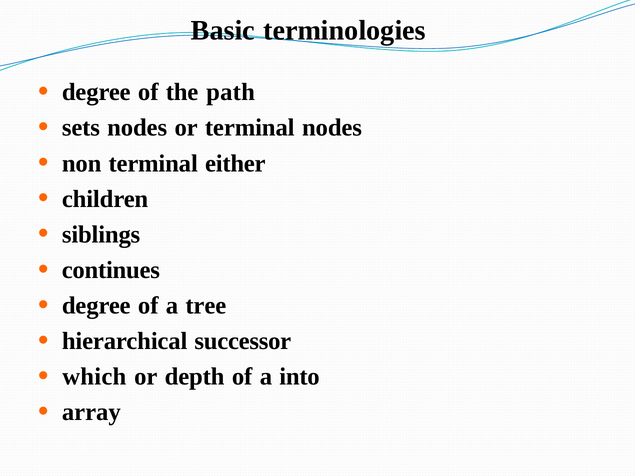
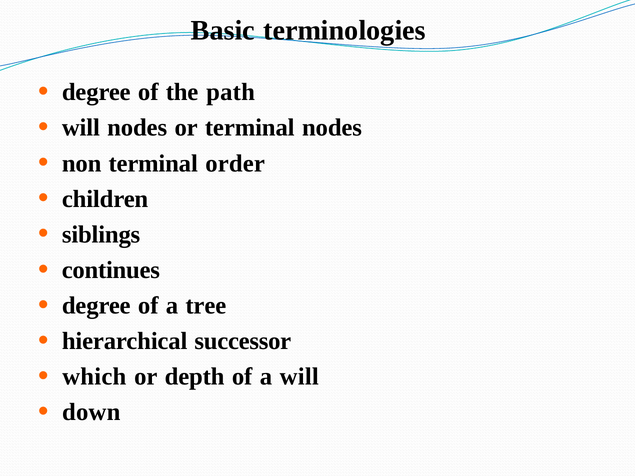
sets: sets -> will (81, 128)
either: either -> order (235, 163)
a into: into -> will (299, 377)
array: array -> down (91, 412)
